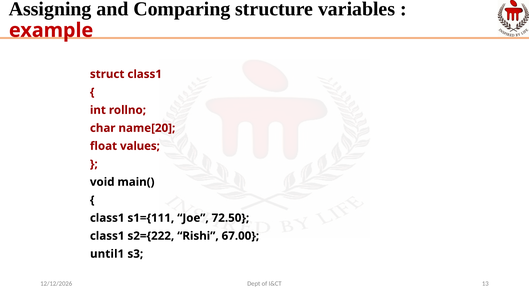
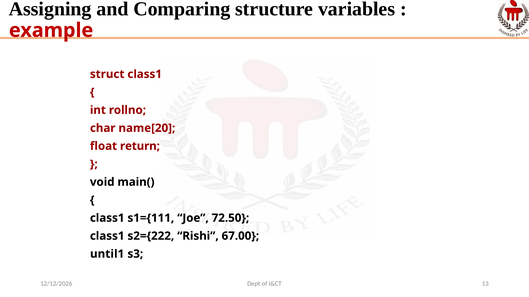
values: values -> return (140, 146)
